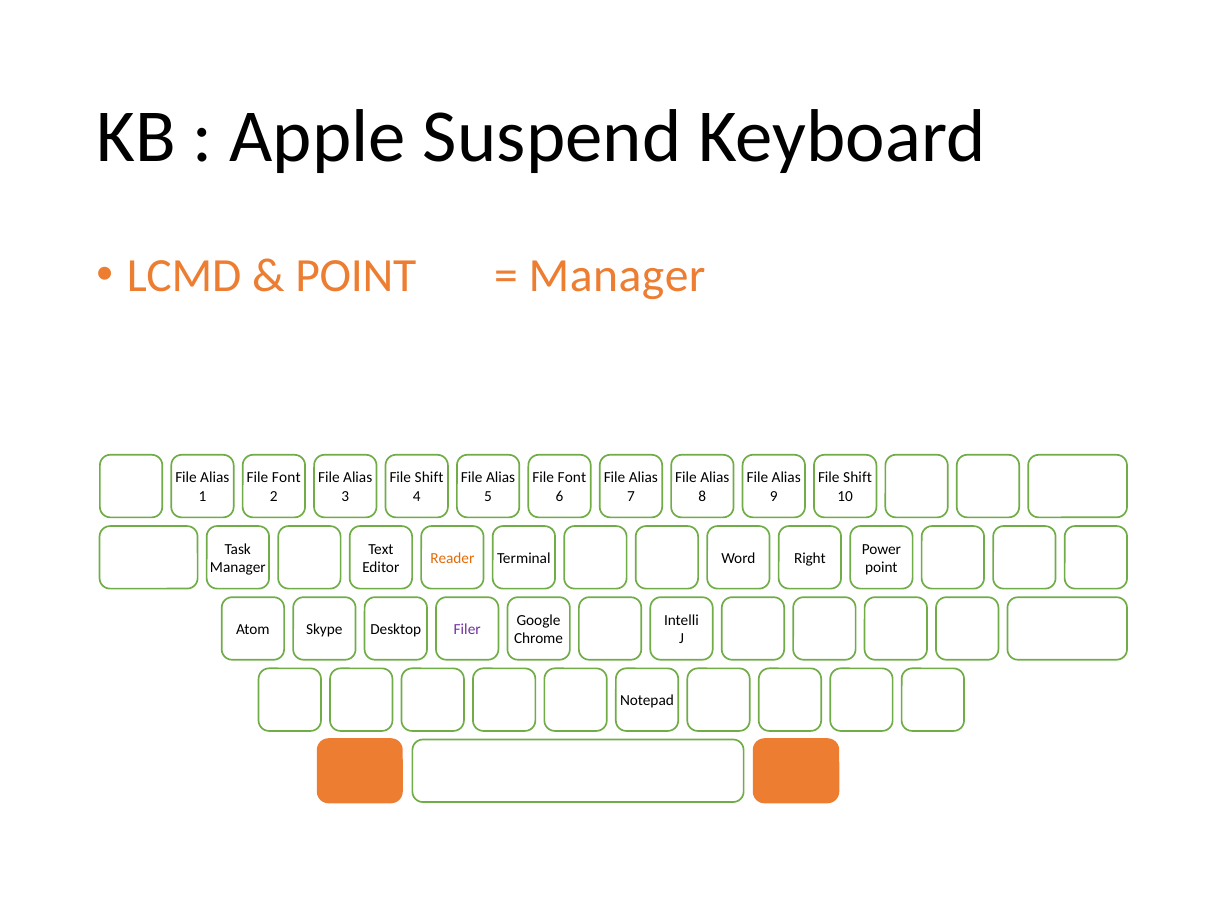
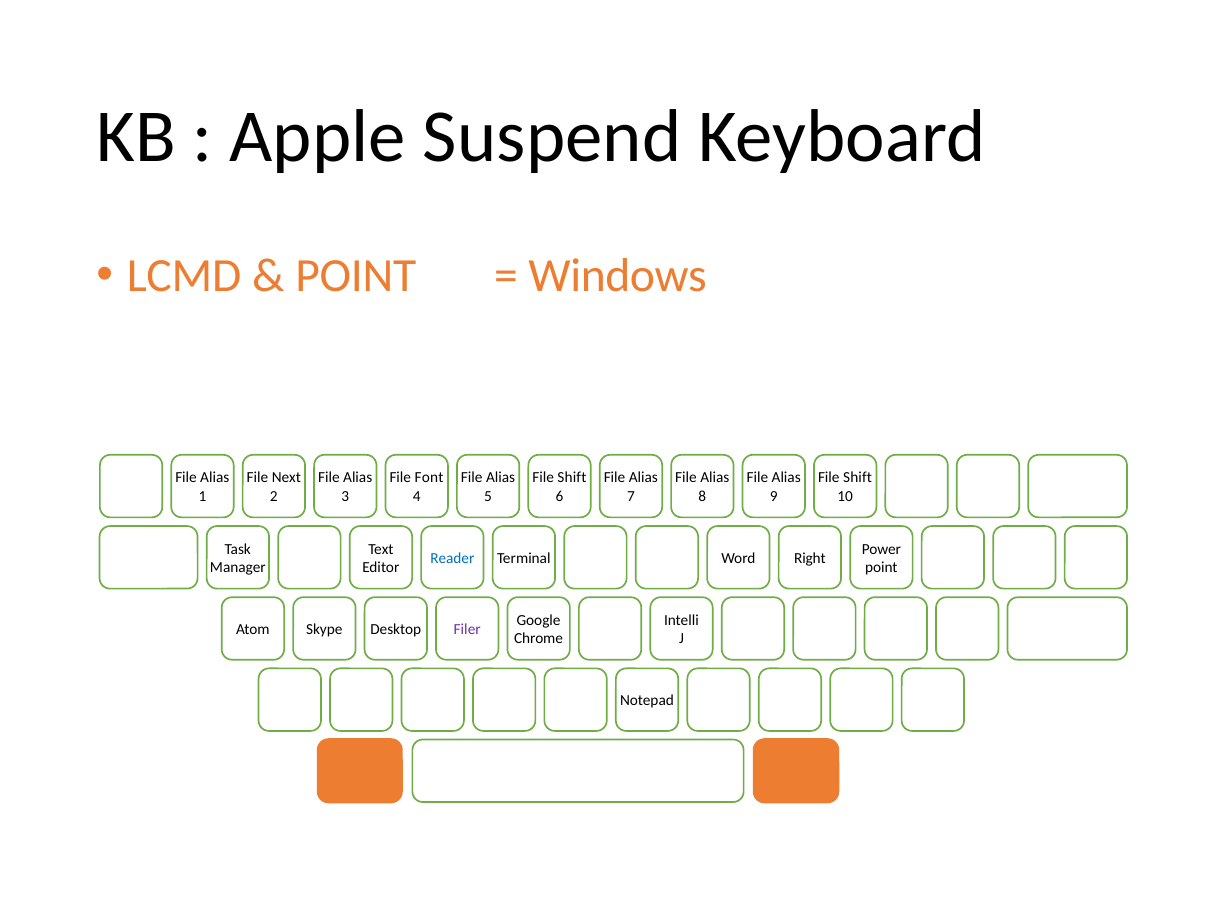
Manager: Manager -> Windows (618, 276)
Font: Font -> Next (286, 478)
Shift: Shift -> Font (429, 478)
Font: Font -> Shift (572, 478)
Reader colour: orange -> blue (452, 558)
